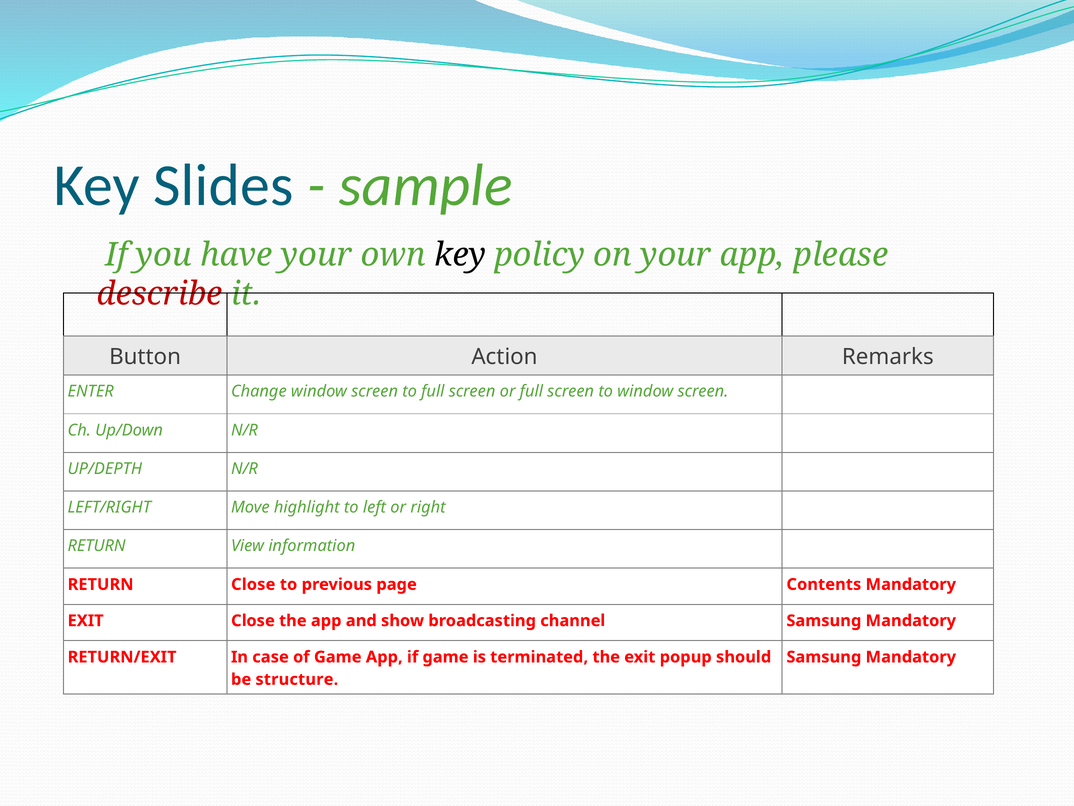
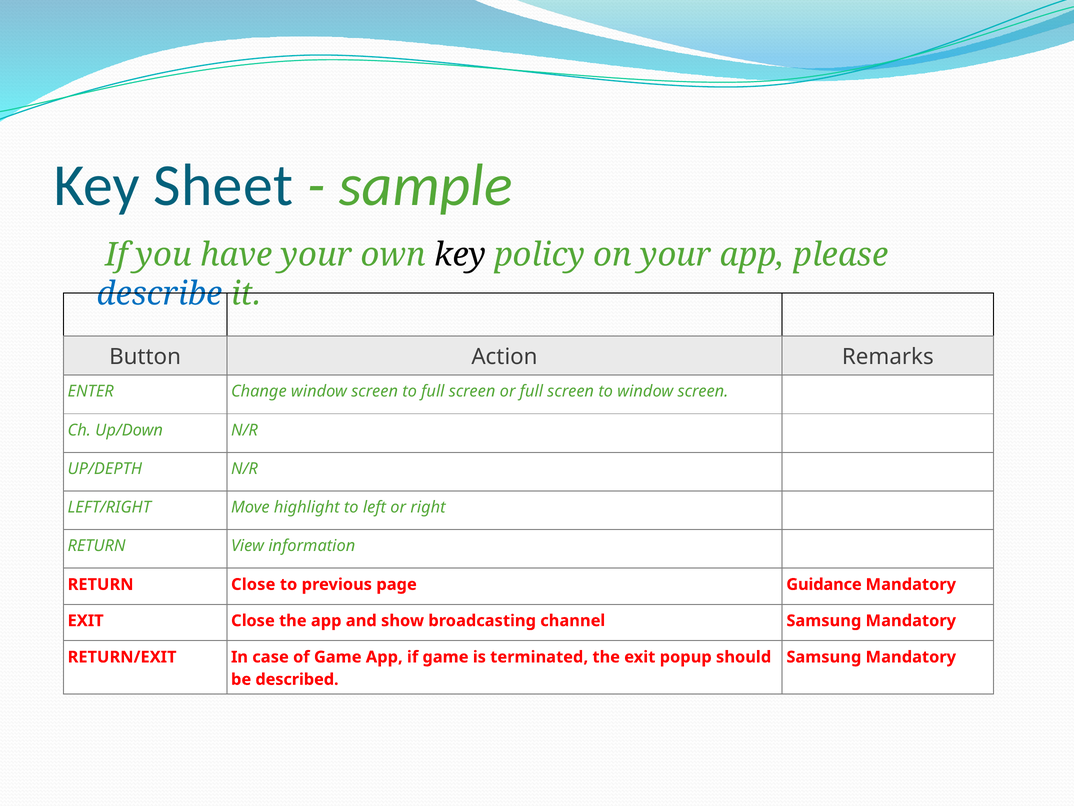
Slides: Slides -> Sheet (223, 185)
describe colour: red -> blue (160, 294)
Contents: Contents -> Guidance (824, 584)
structure: structure -> described (297, 679)
